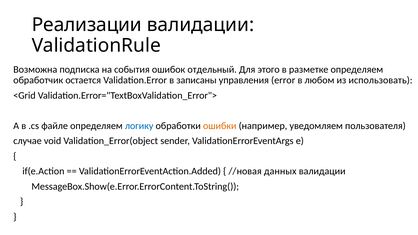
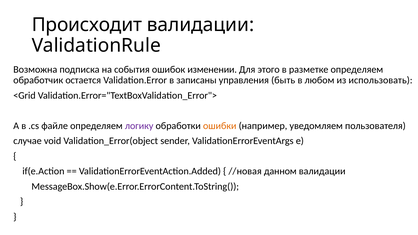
Реализации: Реализации -> Происходит (87, 25)
отдельный: отдельный -> изменении (212, 70)
error: error -> быть (283, 80)
логику colour: blue -> purple (139, 126)
данных: данных -> данном (280, 171)
